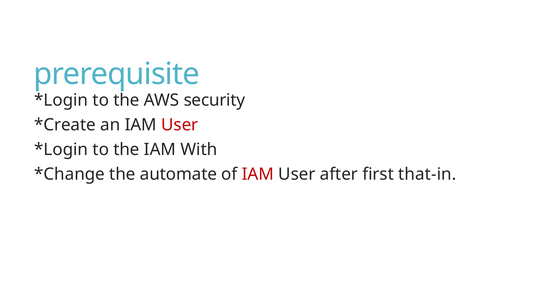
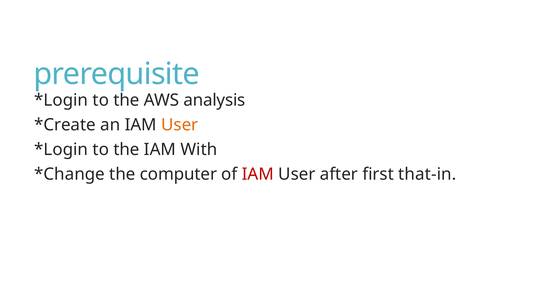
security: security -> analysis (214, 100)
User colour: red -> orange (180, 125)
automate: automate -> computer (178, 174)
